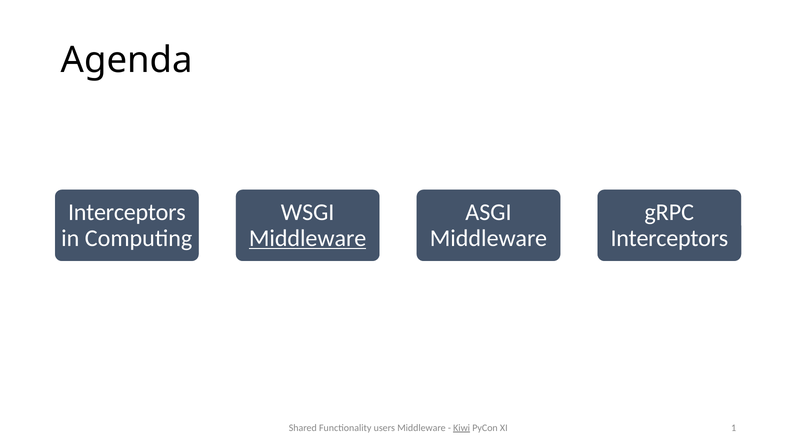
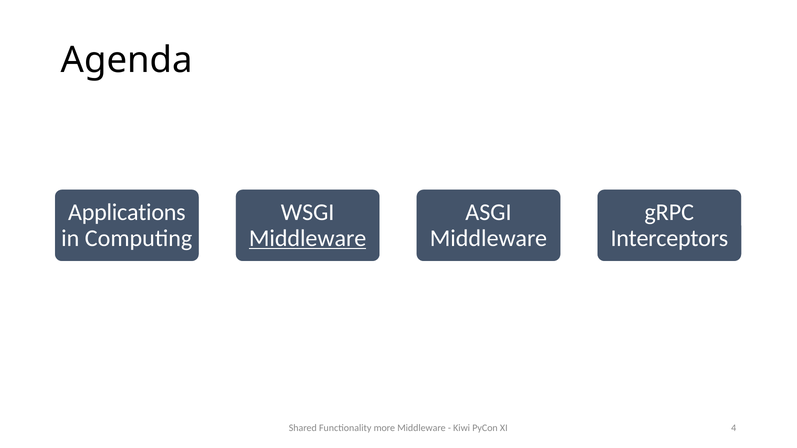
Interceptors: Interceptors -> Applications (127, 212)
users: users -> more (384, 428)
Kiwi underline: present -> none (462, 428)
1: 1 -> 4 (734, 428)
